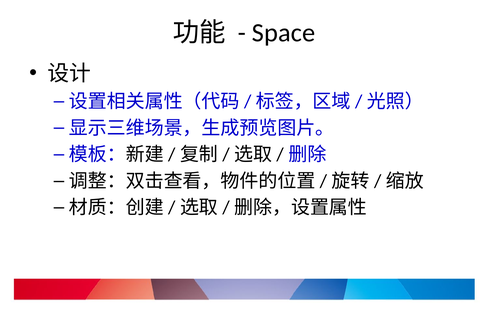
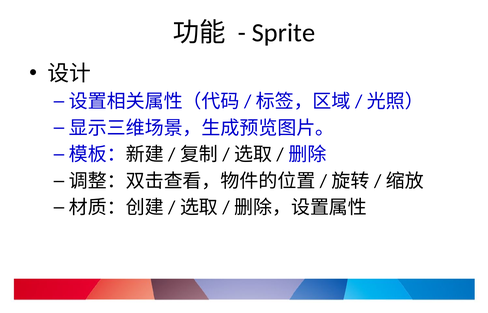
Space: Space -> Sprite (284, 33)
